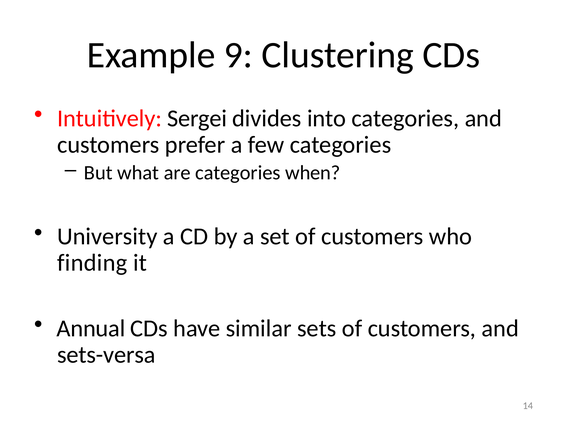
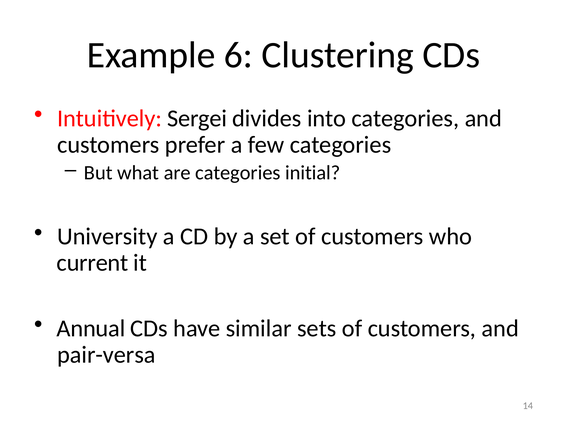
9: 9 -> 6 (238, 55)
when: when -> initial (313, 173)
finding: finding -> current (92, 263)
sets-versa: sets-versa -> pair-versa (106, 355)
